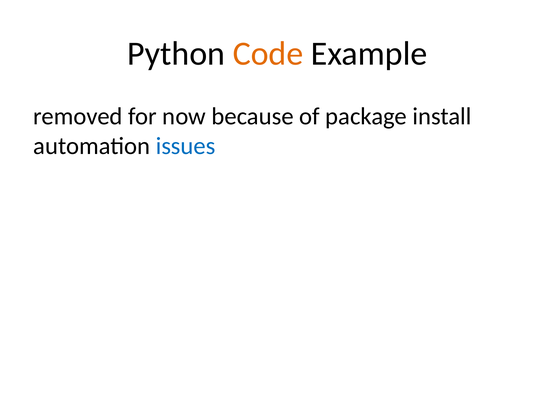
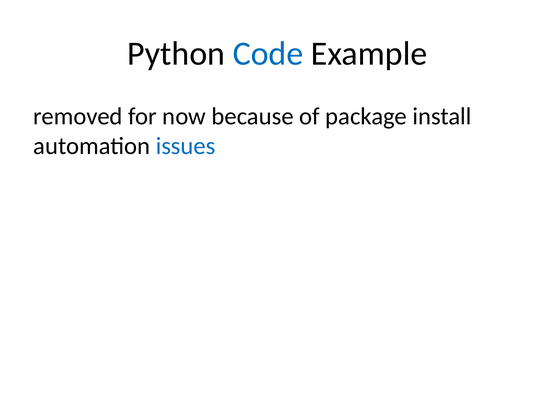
Code colour: orange -> blue (268, 54)
